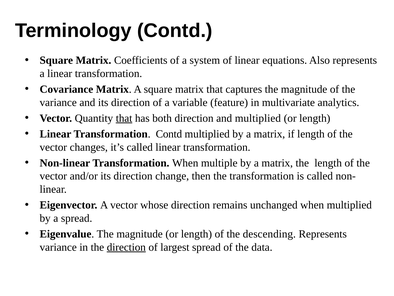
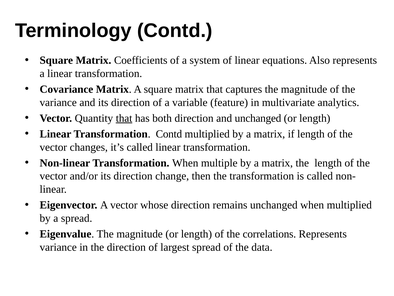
and multiplied: multiplied -> unchanged (258, 118)
descending: descending -> correlations (269, 234)
direction underline: present -> none (126, 247)
